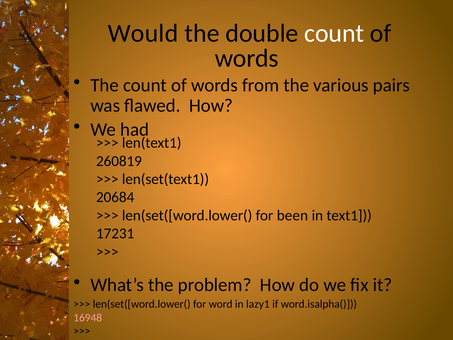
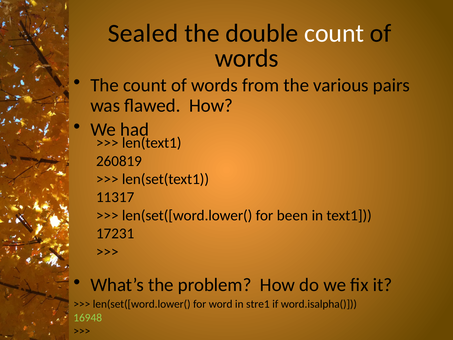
Would: Would -> Sealed (143, 33)
20684: 20684 -> 11317 (115, 197)
lazy1: lazy1 -> stre1 (258, 304)
16948 colour: pink -> light green (88, 317)
